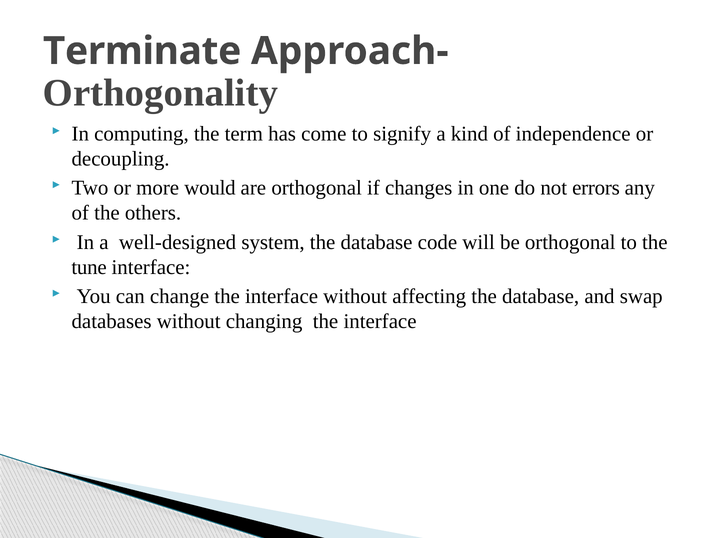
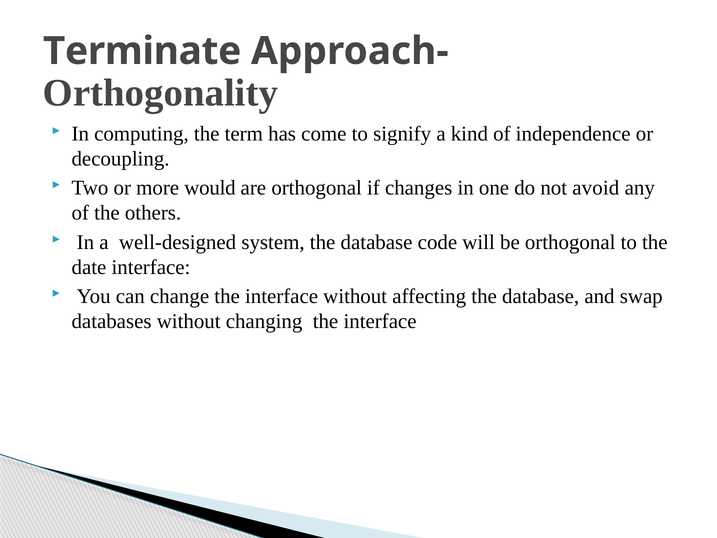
errors: errors -> avoid (596, 188)
tune: tune -> date (89, 267)
